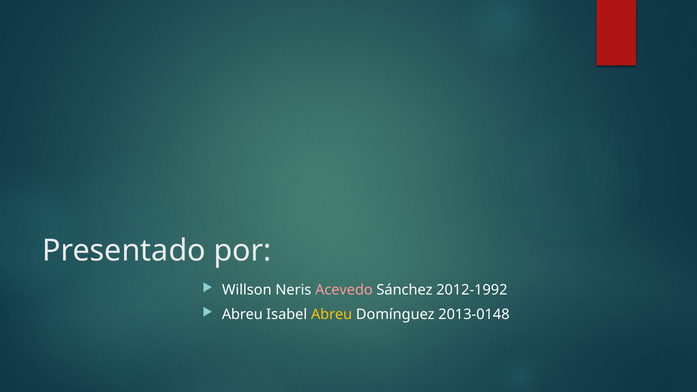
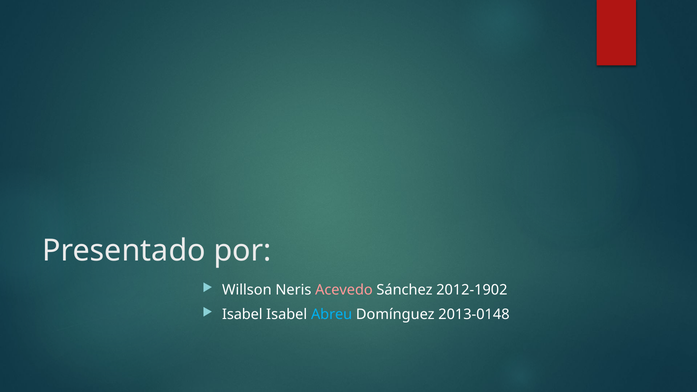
2012-1992: 2012-1992 -> 2012-1902 (472, 290)
Abreu: Abreu -> Isabel (242, 315)
Abreu colour: yellow -> light blue (332, 315)
